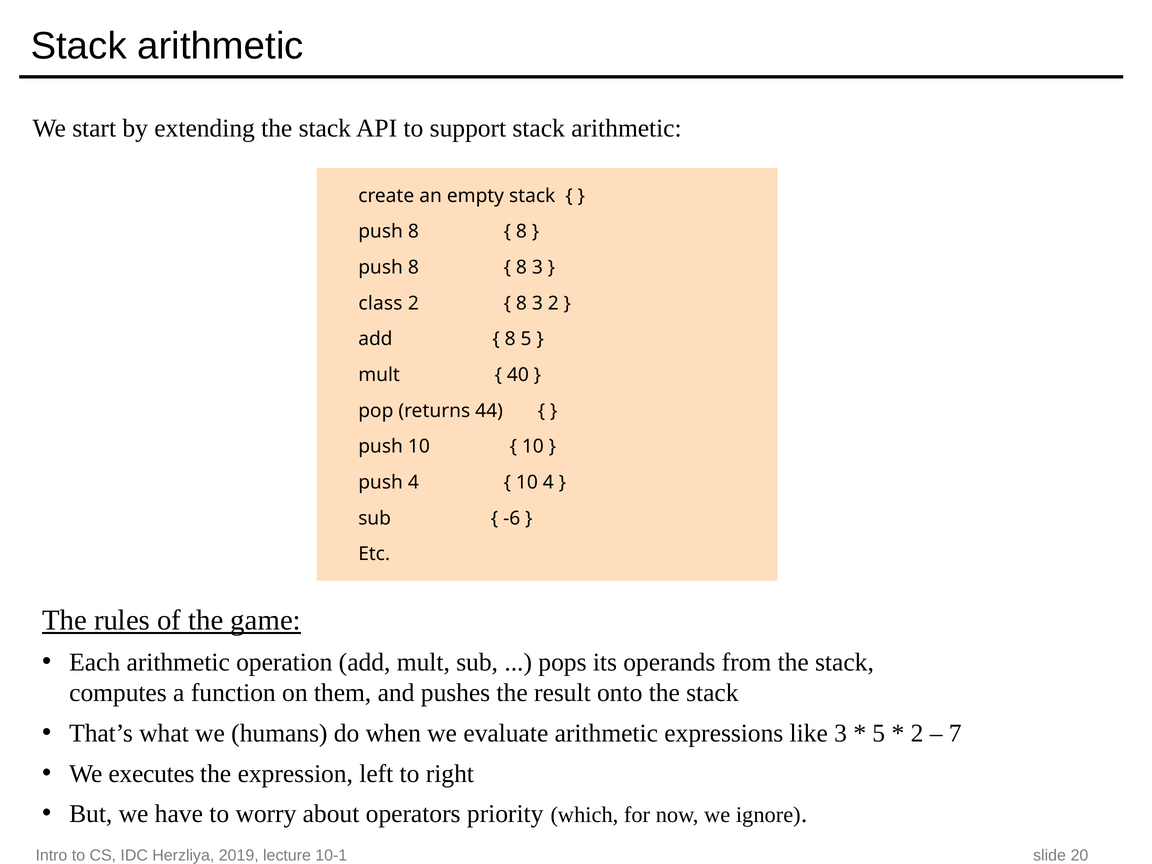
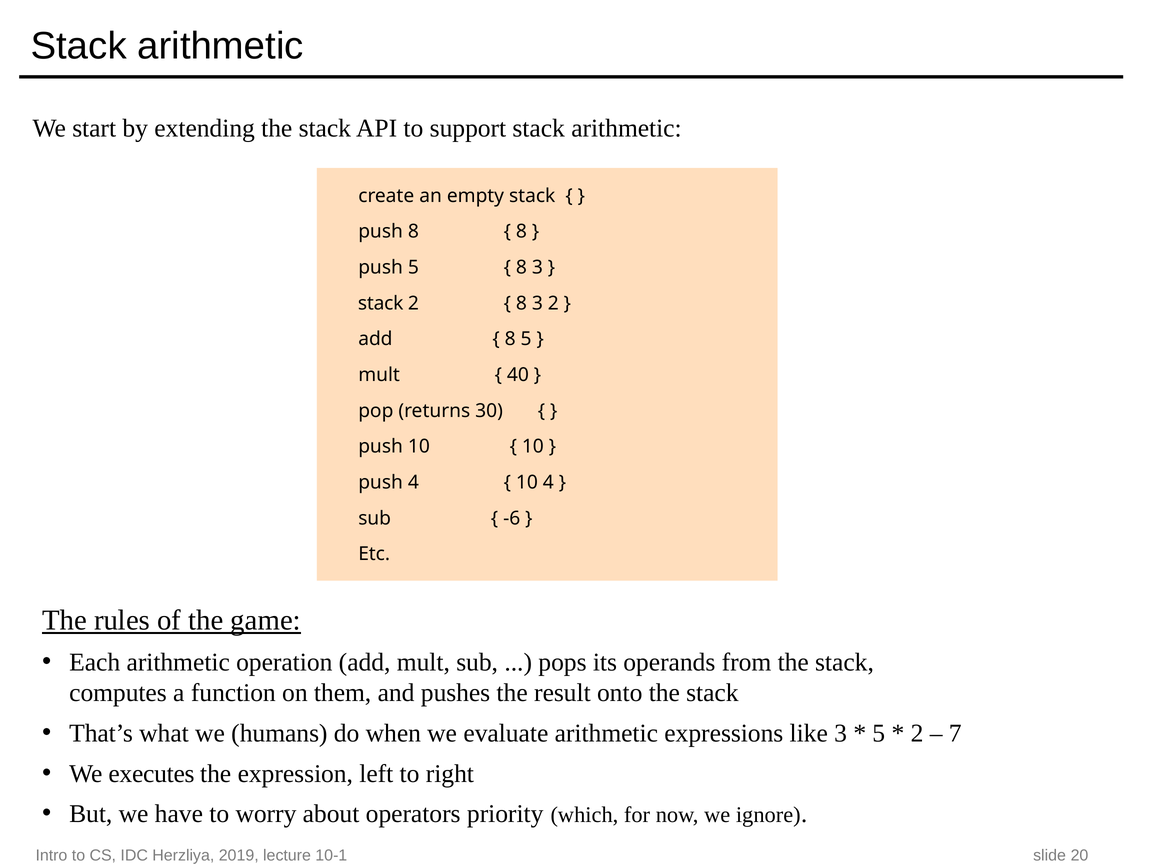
8: 8 -> 5 (413, 267)
class: class -> stack (381, 303)
44: 44 -> 30 (489, 411)
